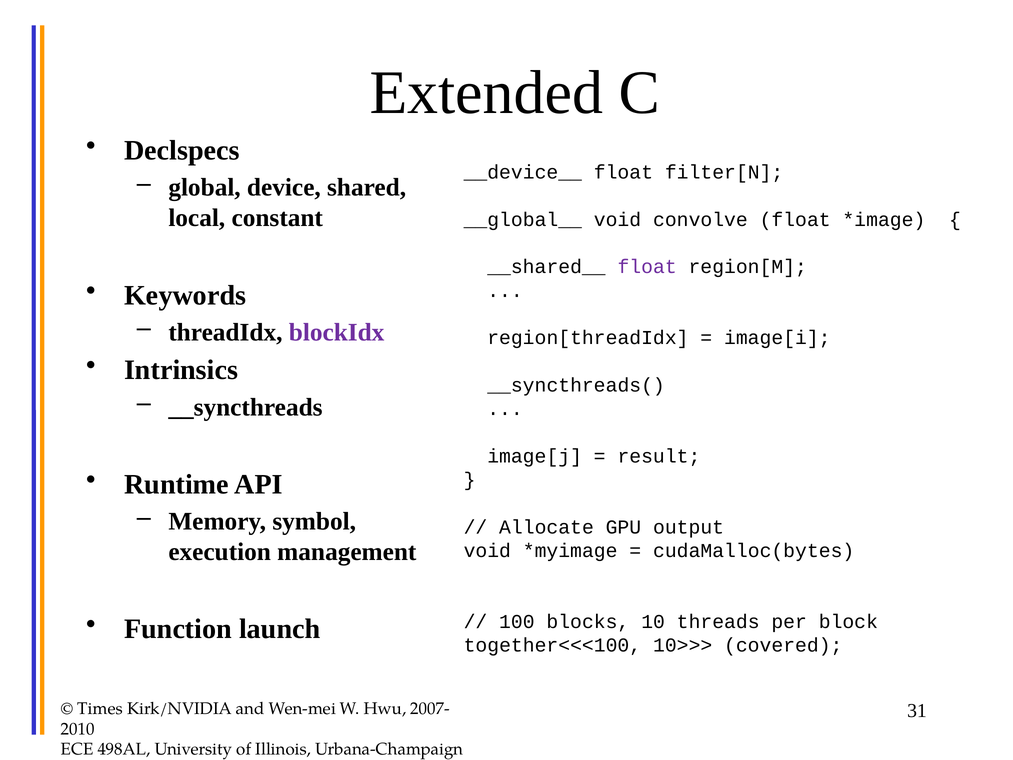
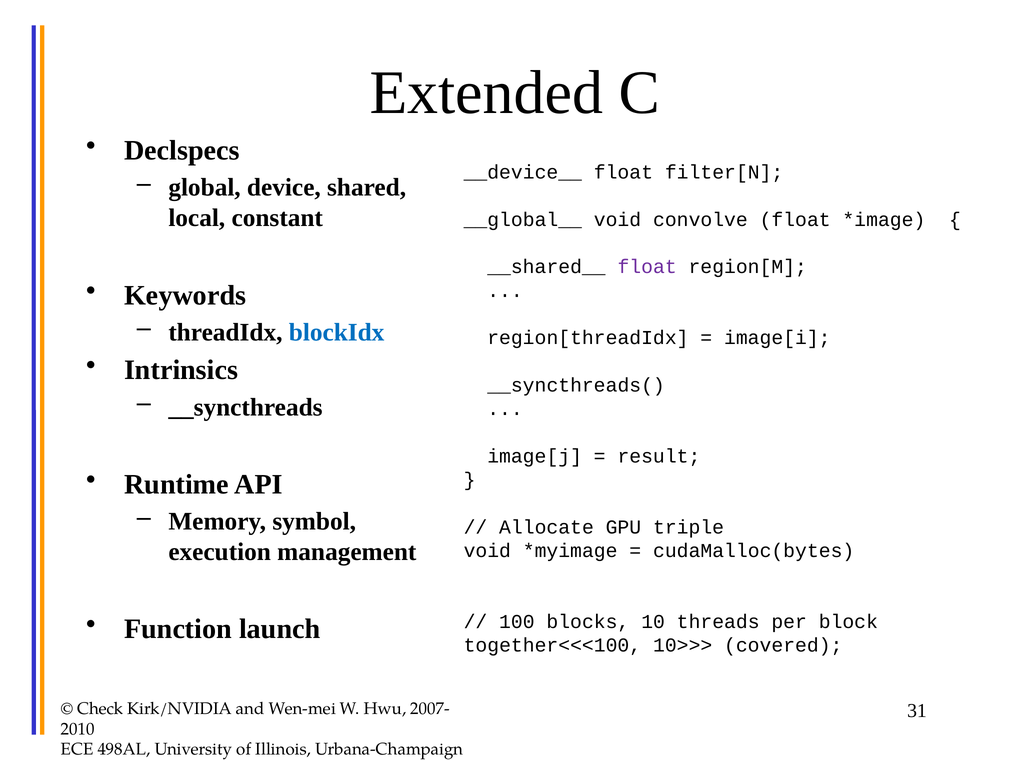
blockIdx colour: purple -> blue (337, 332)
output: output -> triple (689, 527)
Times: Times -> Check (100, 709)
